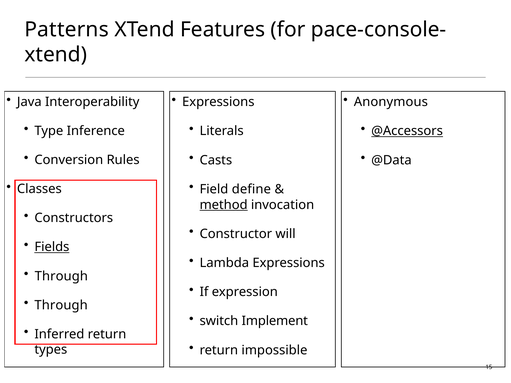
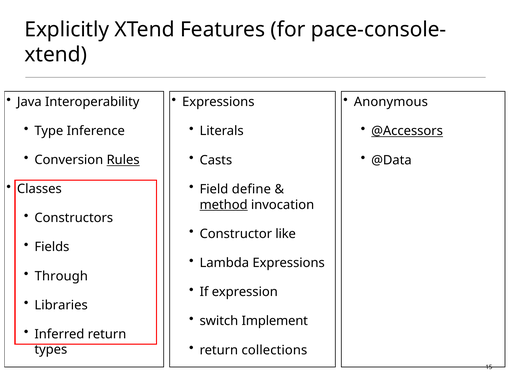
Patterns: Patterns -> Explicitly (67, 30)
Rules underline: none -> present (123, 160)
will: will -> like (286, 234)
Fields underline: present -> none (52, 247)
Through: Through -> Libraries (61, 305)
impossible: impossible -> collections (274, 350)
